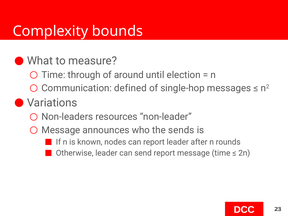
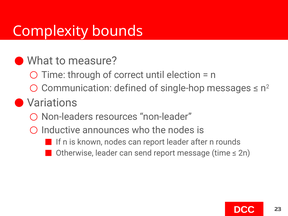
around: around -> correct (129, 75)
Message: Message -> Inductive (61, 130)
the sends: sends -> nodes (181, 130)
